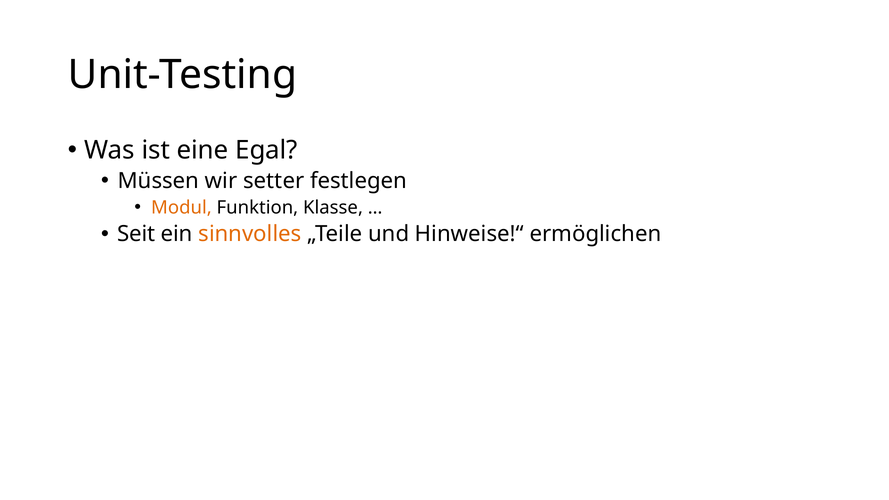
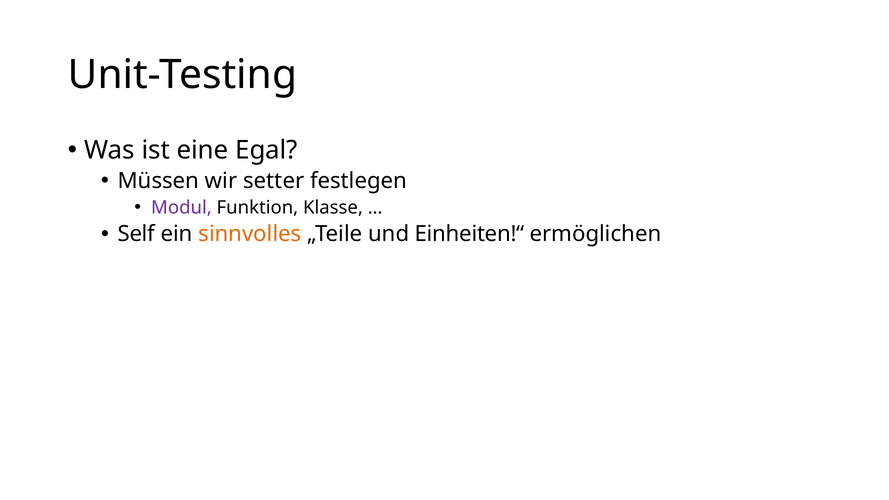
Modul colour: orange -> purple (181, 208)
Seit: Seit -> Self (136, 234)
Hinweise!“: Hinweise!“ -> Einheiten!“ (470, 234)
